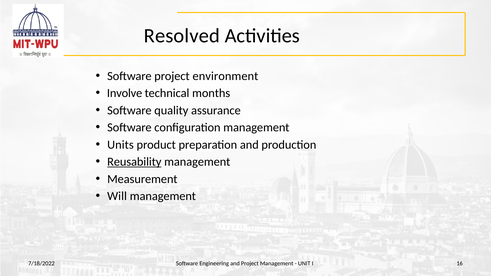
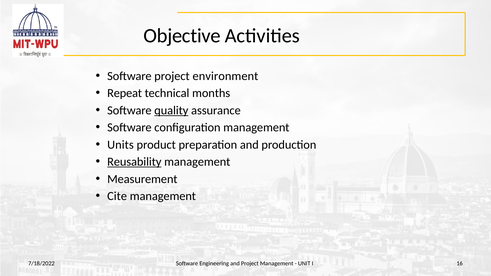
Resolved: Resolved -> Objective (182, 36)
Involve: Involve -> Repeat (125, 93)
quality underline: none -> present (171, 110)
Will: Will -> Cite (117, 196)
